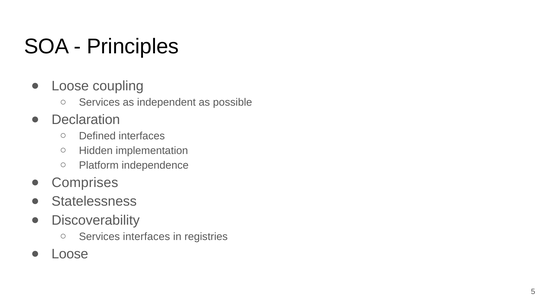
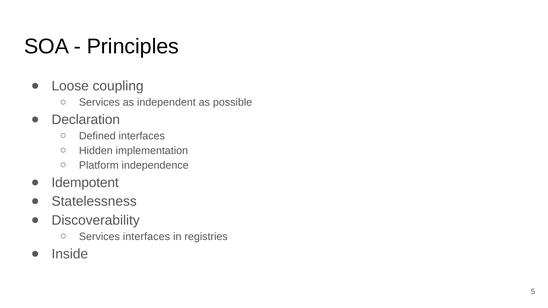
Comprises: Comprises -> Idempotent (85, 183)
Loose: Loose -> Inside (70, 254)
